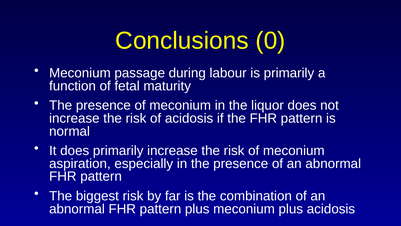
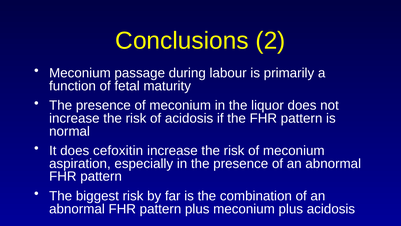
0: 0 -> 2 (271, 41)
does primarily: primarily -> cefoxitin (118, 151)
